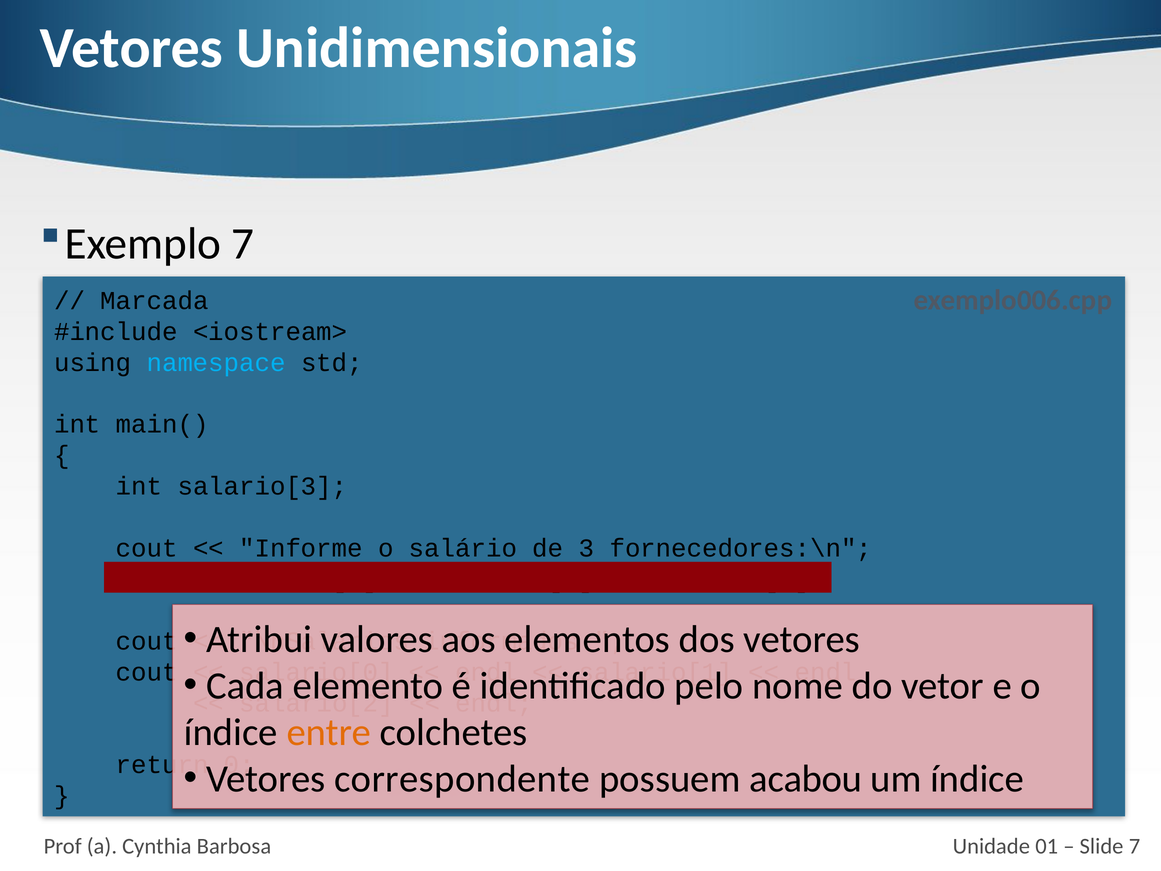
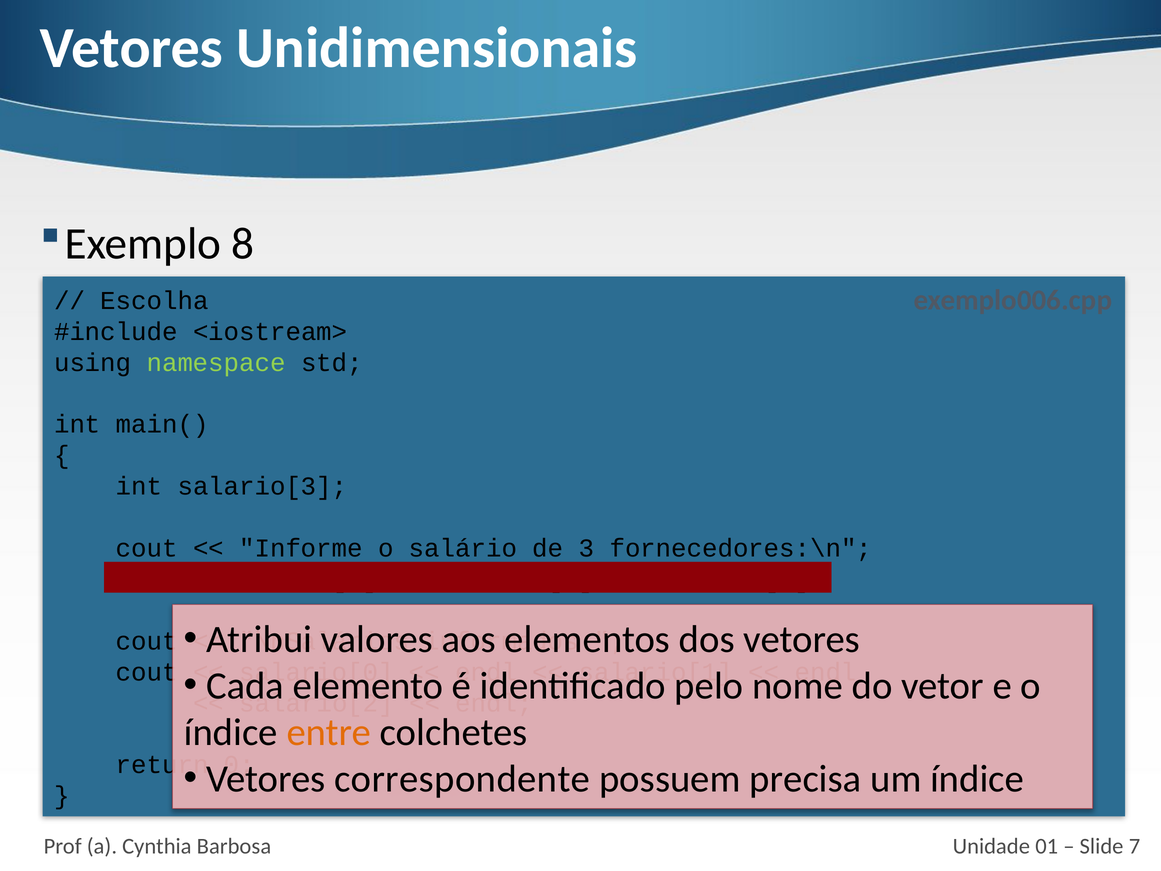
Exemplo 7: 7 -> 8 (243, 244)
Marcada: Marcada -> Escolha (154, 301)
namespace colour: light blue -> light green (216, 362)
acabou: acabou -> precisa (806, 779)
